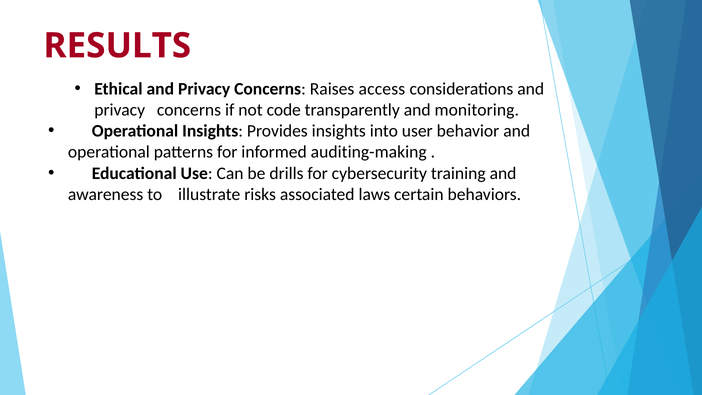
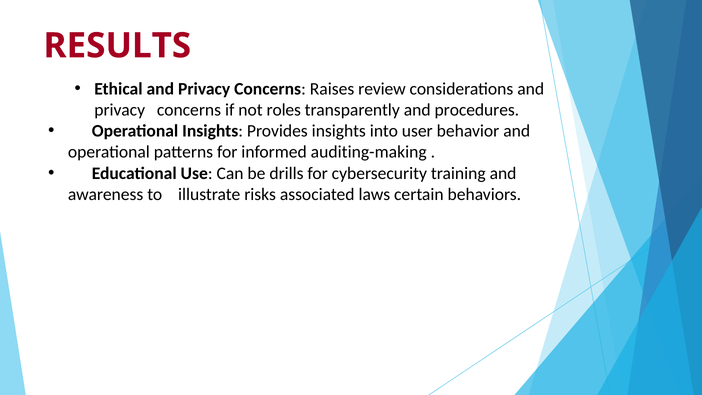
access: access -> review (382, 89)
code: code -> roles (284, 110)
monitoring: monitoring -> procedures (477, 110)
